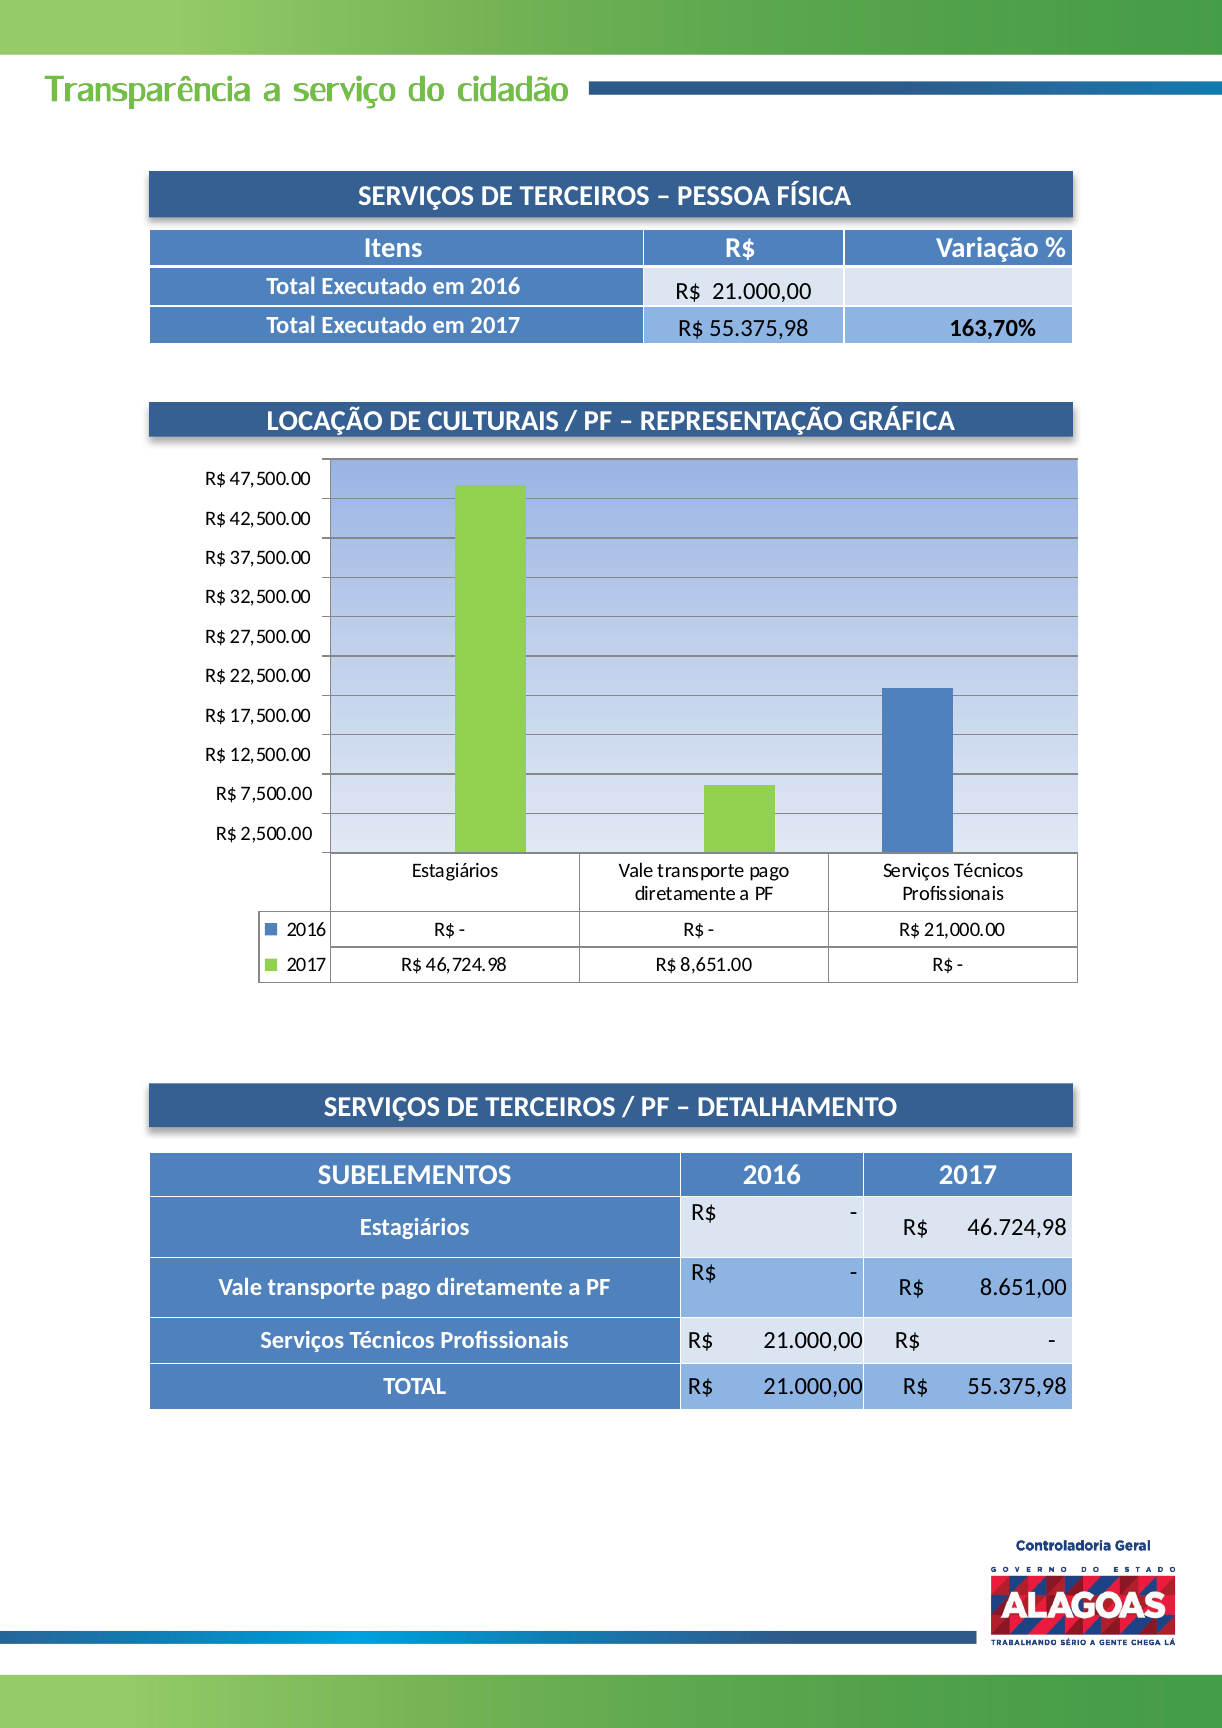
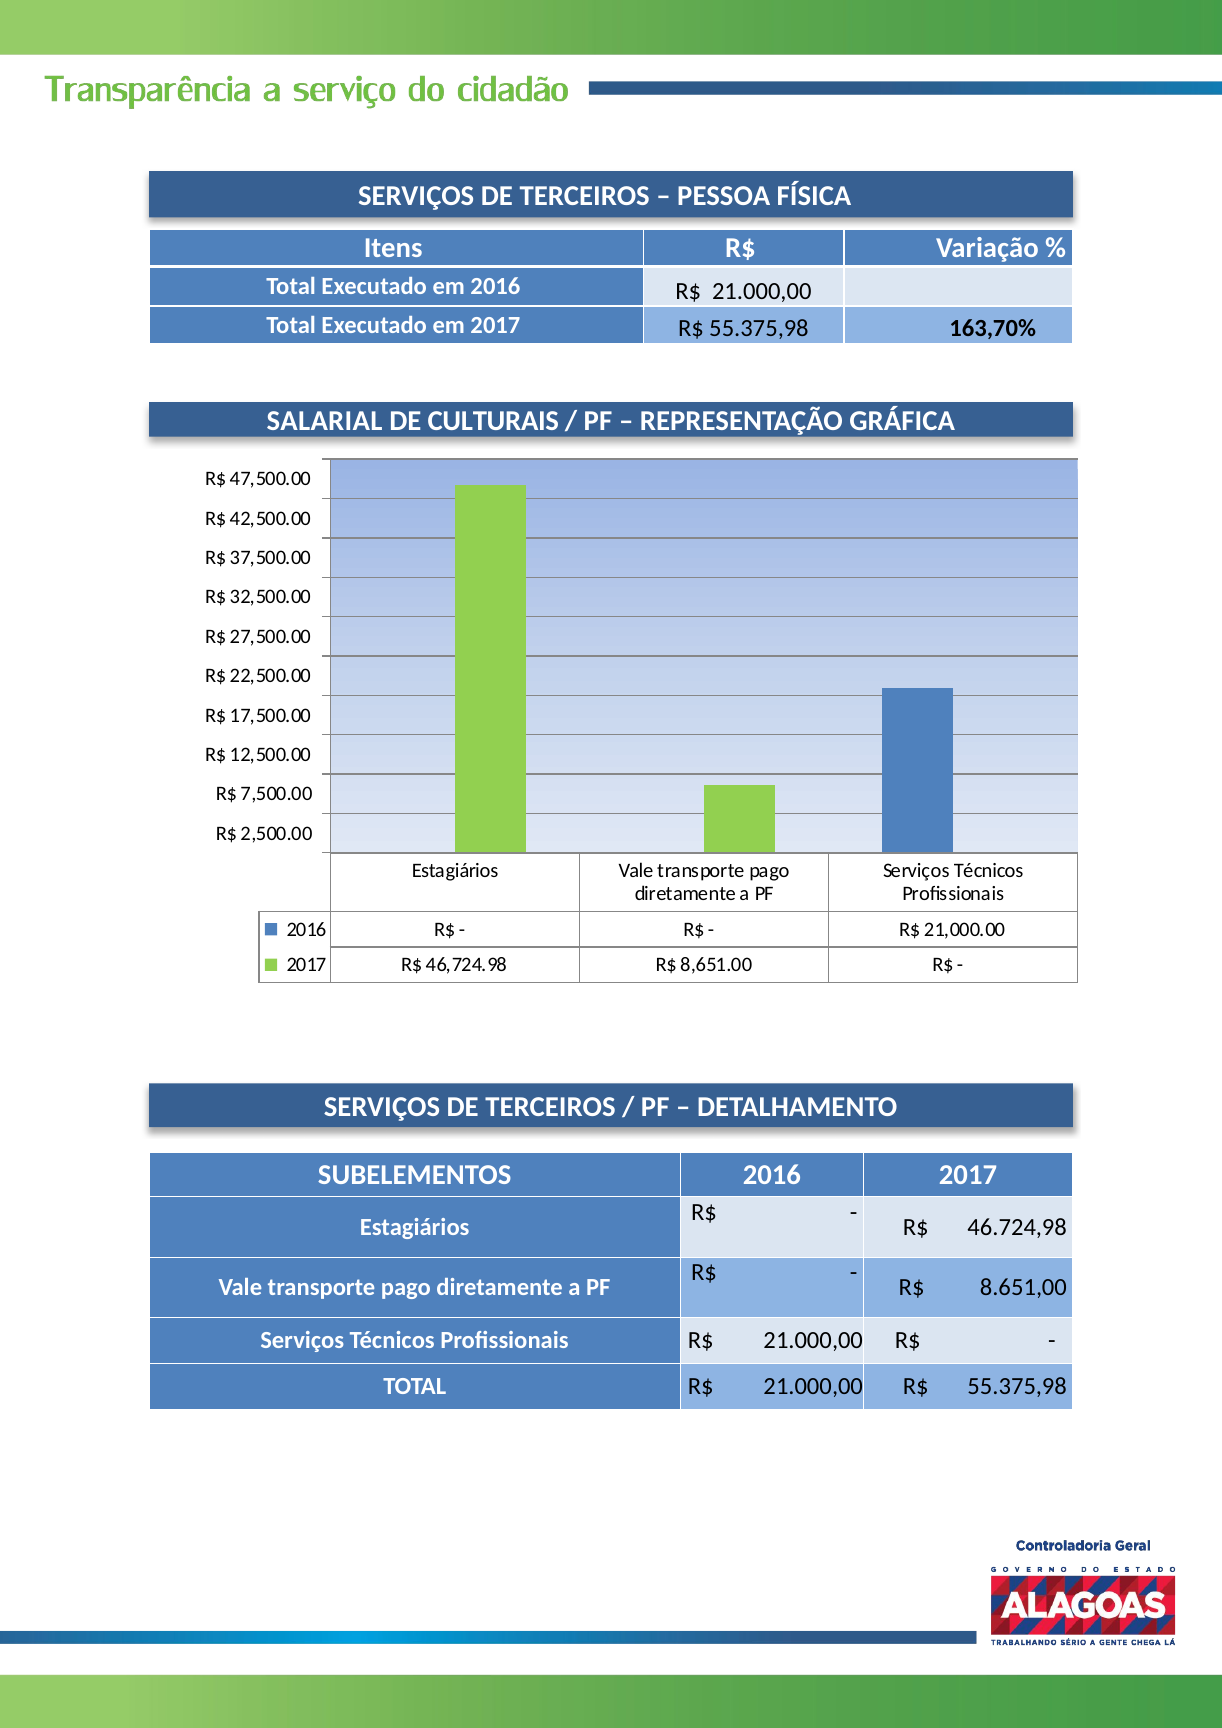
LOCAÇÃO: LOCAÇÃO -> SALARIAL (324, 422)
